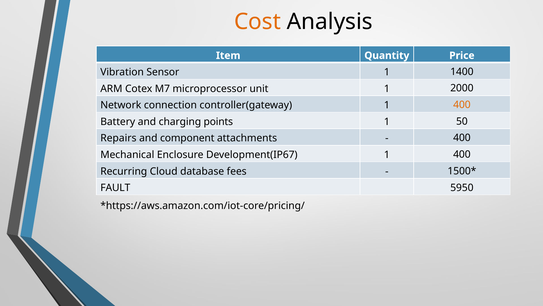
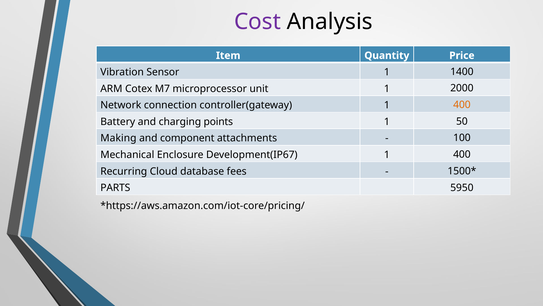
Cost colour: orange -> purple (258, 22)
Repairs: Repairs -> Making (118, 138)
400: 400 -> 100 (462, 138)
FAULT: FAULT -> PARTS (115, 188)
